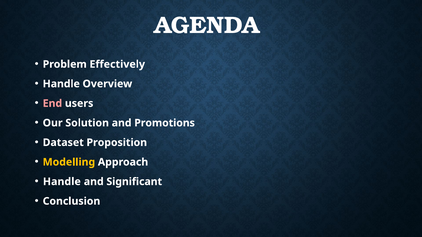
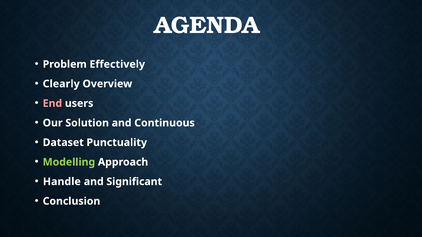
Handle: Handle -> Clearly (61, 84)
Promotions: Promotions -> Continuous (165, 123)
Proposition: Proposition -> Punctuality (117, 143)
Modelling colour: yellow -> light green (69, 162)
